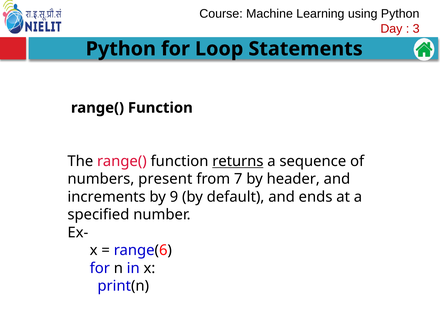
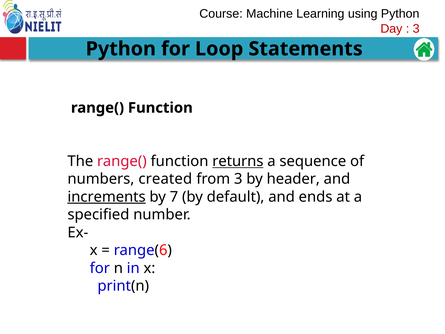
present: present -> created (165, 179)
from 7: 7 -> 3 (238, 179)
increments underline: none -> present (107, 197)
9: 9 -> 7 (174, 197)
